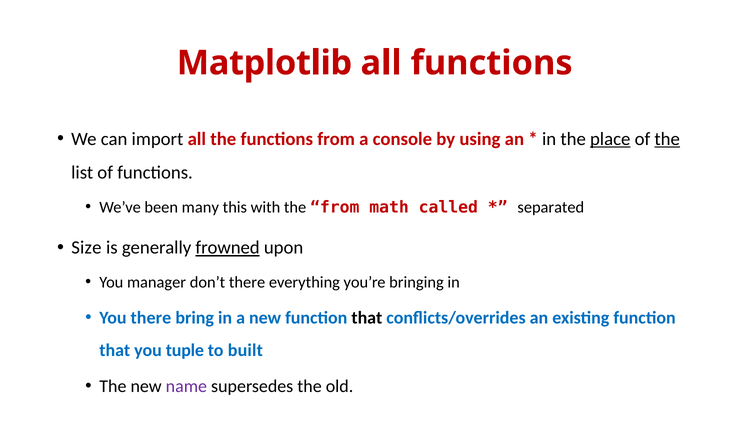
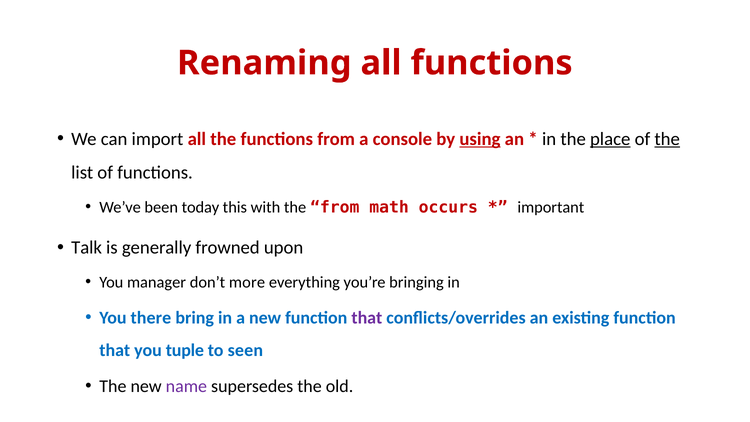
Matplotlib: Matplotlib -> Renaming (264, 63)
using underline: none -> present (480, 139)
many: many -> today (200, 207)
called: called -> occurs (448, 207)
separated: separated -> important (551, 207)
Size: Size -> Talk (87, 248)
frowned underline: present -> none (228, 248)
don’t there: there -> more (247, 282)
that colour: black -> purple (367, 318)
built: built -> seen (245, 350)
